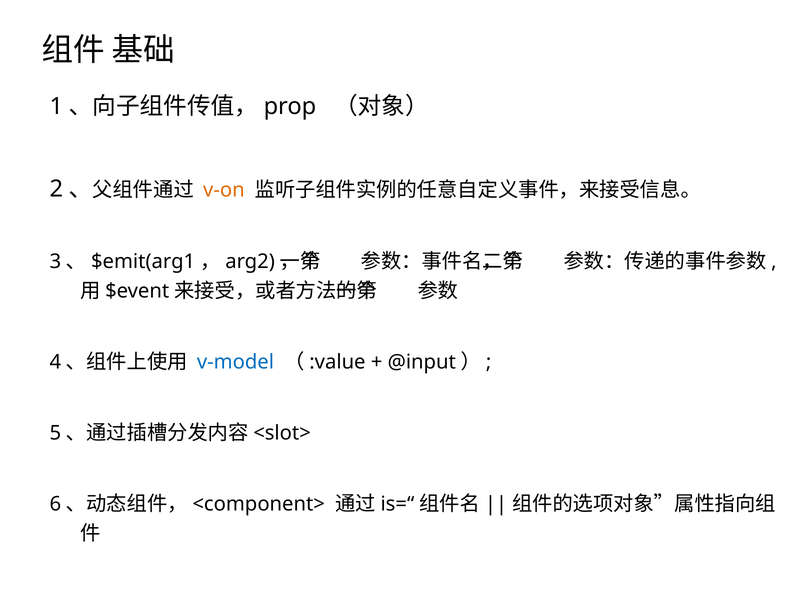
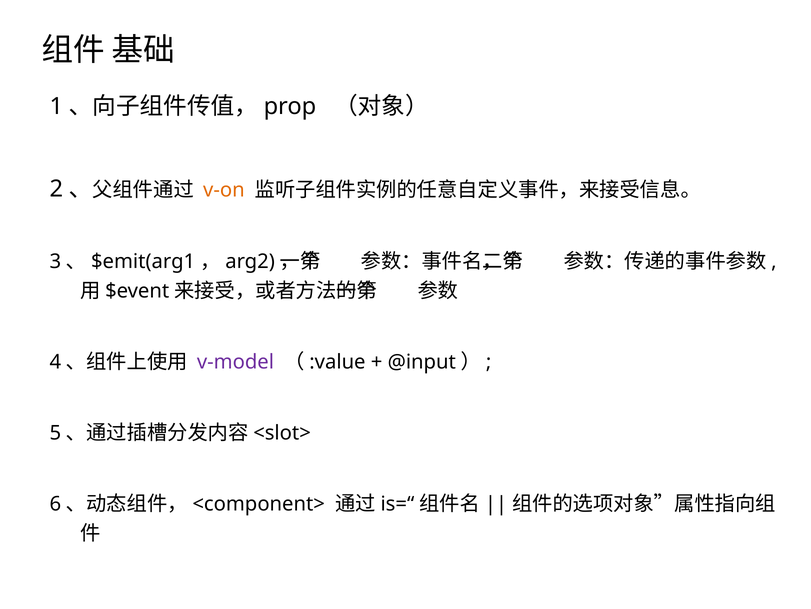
v-model colour: blue -> purple (235, 362)
